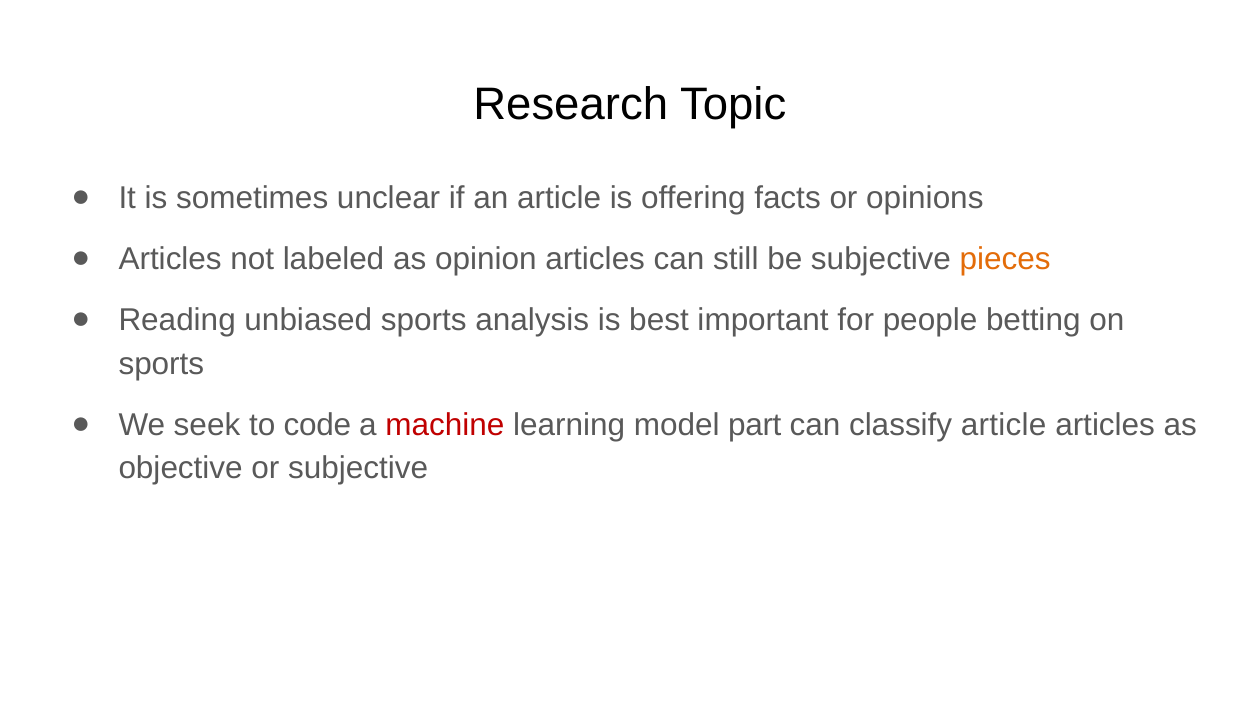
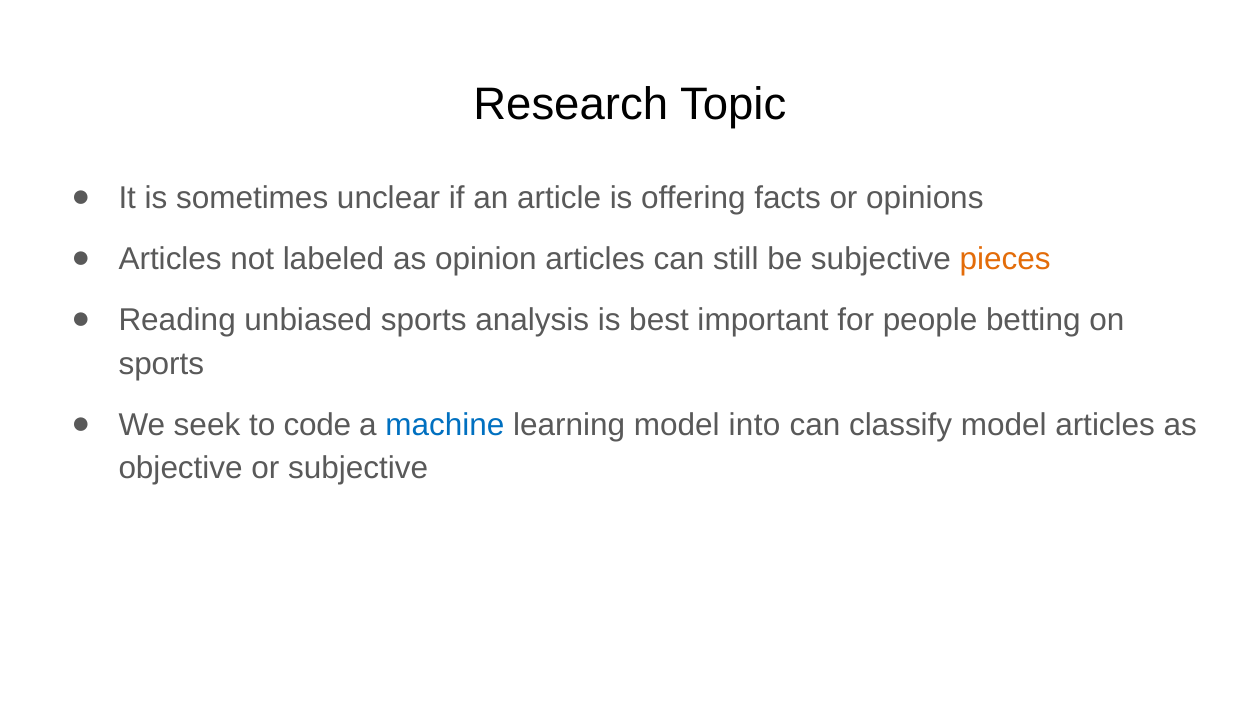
machine colour: red -> blue (445, 425)
part: part -> into (754, 425)
classify article: article -> model (1004, 425)
